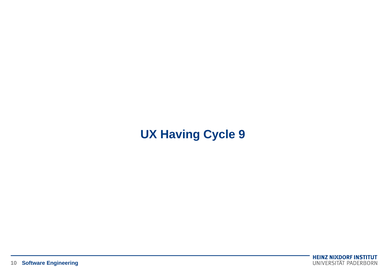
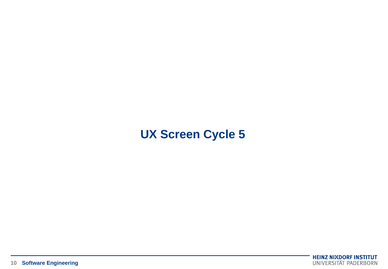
Having: Having -> Screen (180, 134)
9: 9 -> 5 (242, 134)
